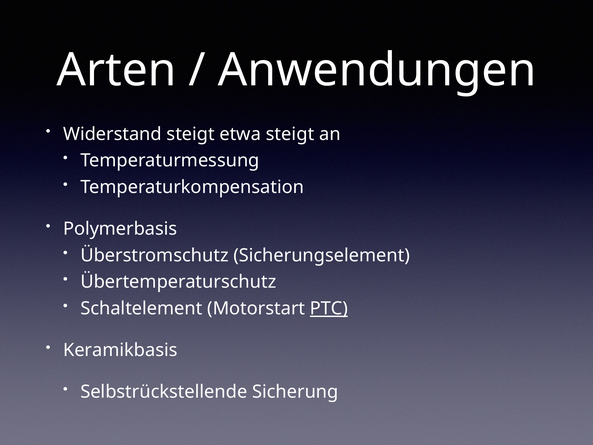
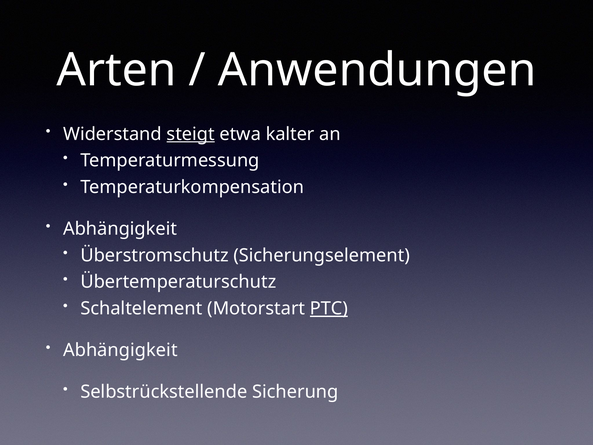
steigt underline: none -> present (191, 134)
etwa steigt: steigt -> kalter (290, 134)
Polymerbasis: Polymerbasis -> Abhängigkeit (120, 229)
Keramikbasis: Keramikbasis -> Abhängigkeit (120, 350)
